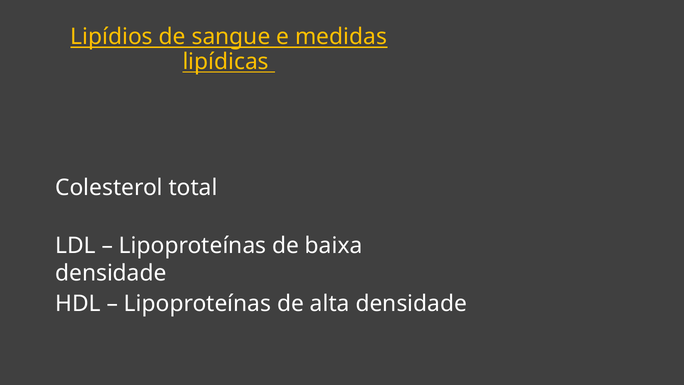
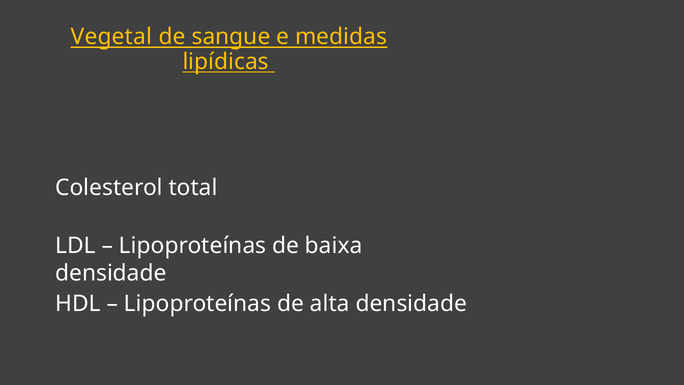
Lipídios: Lipídios -> Vegetal (111, 37)
